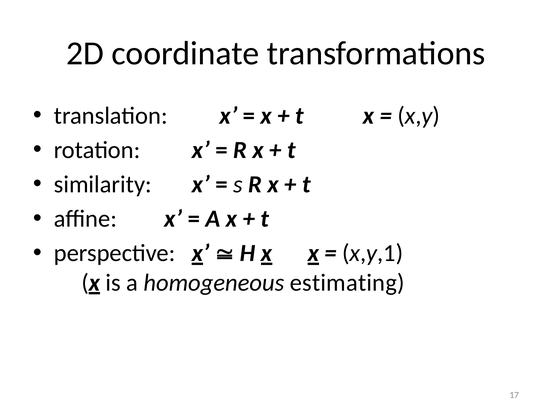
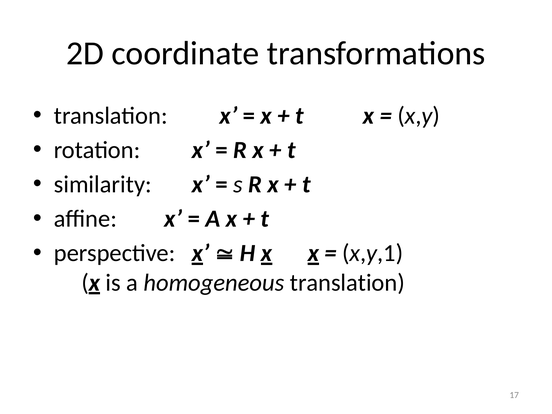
homogeneous estimating: estimating -> translation (347, 283)
